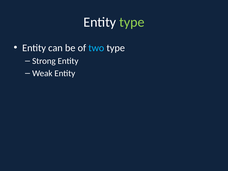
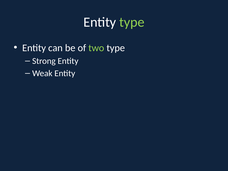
two colour: light blue -> light green (96, 48)
